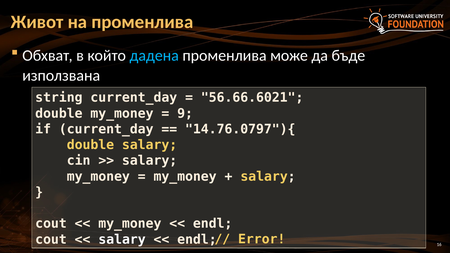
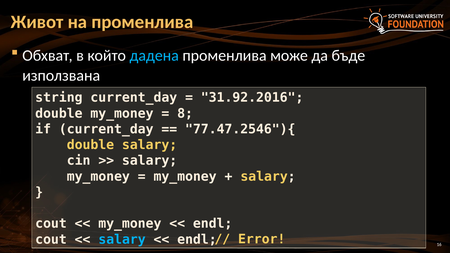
56.66.6021: 56.66.6021 -> 31.92.2016 (252, 98)
9: 9 -> 8 (185, 113)
14.76.0797"){: 14.76.0797"){ -> 77.47.2546"){ (240, 129)
salary colour: white -> light blue (122, 240)
